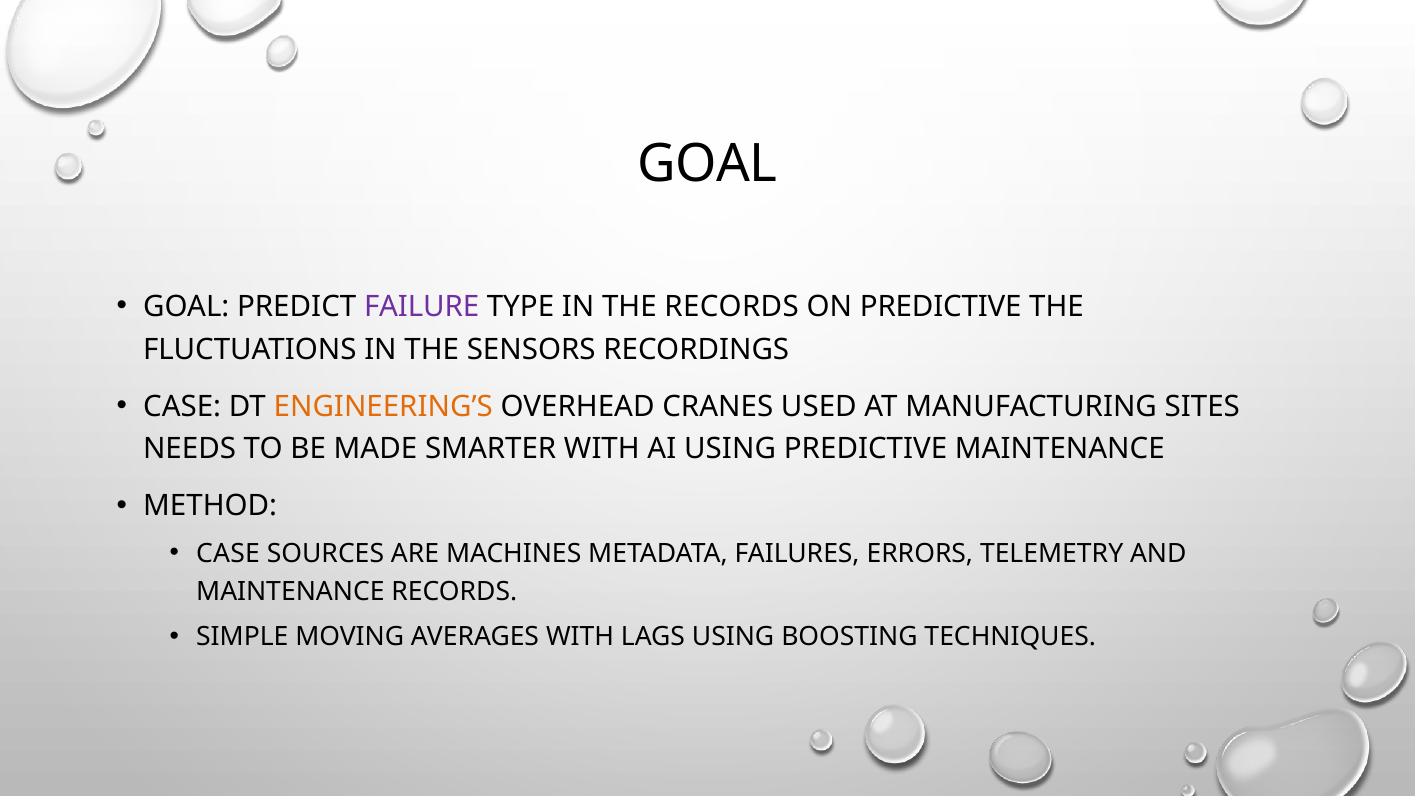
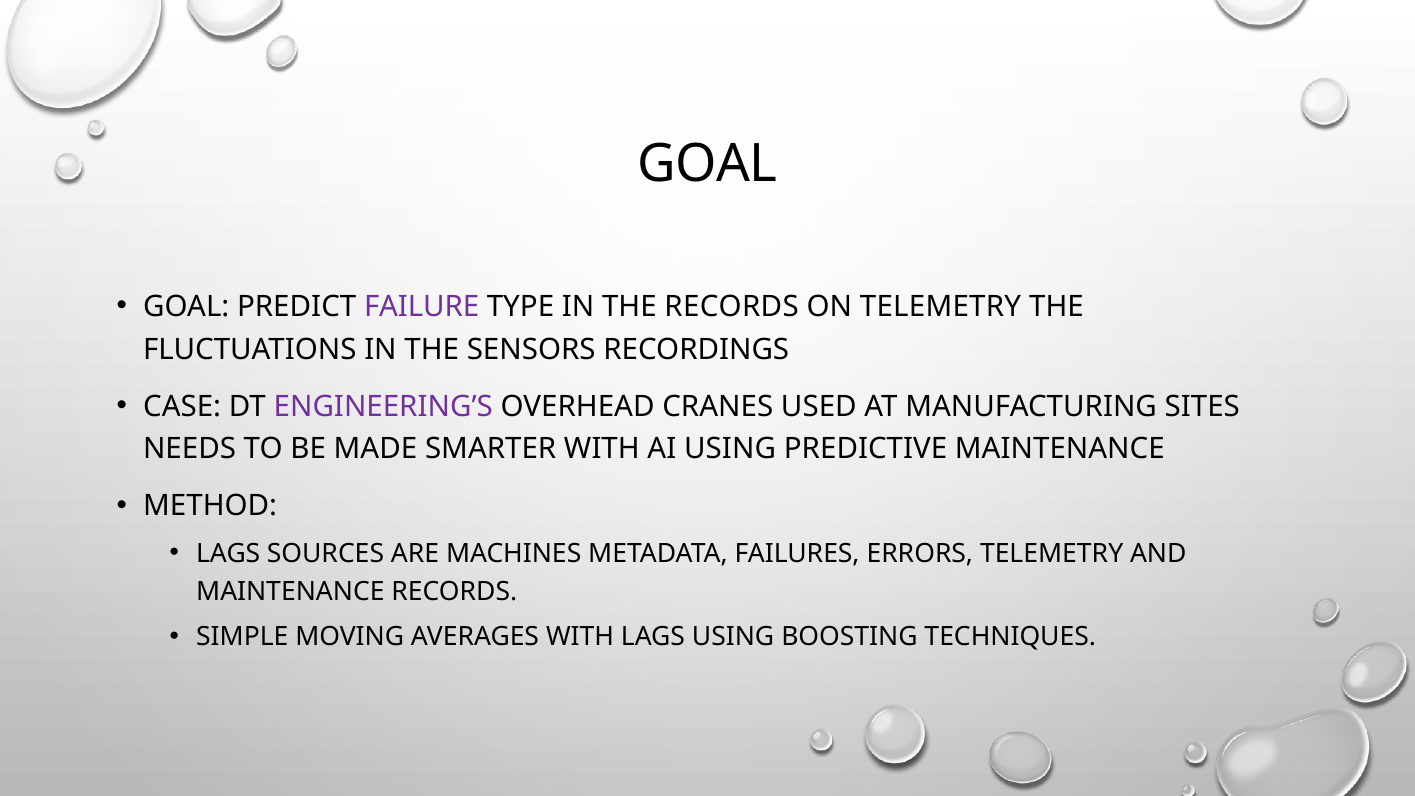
ON PREDICTIVE: PREDICTIVE -> TELEMETRY (941, 307)
ENGINEERING’S colour: orange -> purple (383, 406)
CASE: CASE -> LAGS (228, 553)
